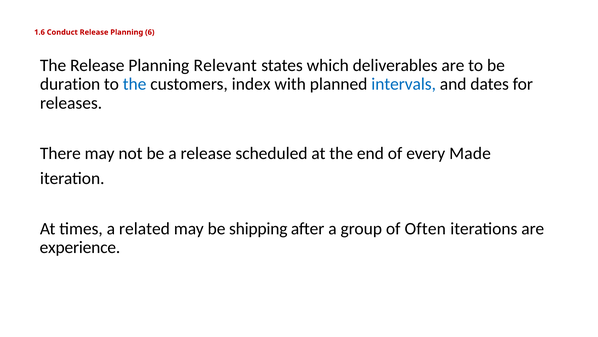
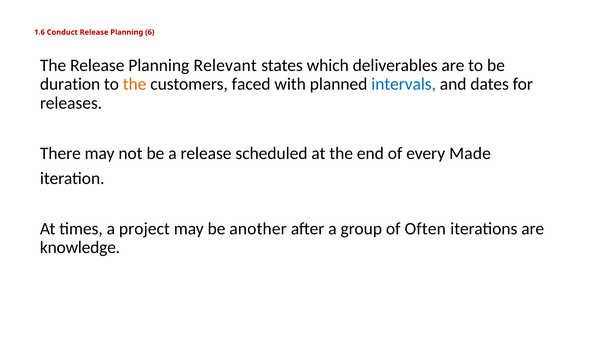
the colour: blue -> orange (135, 84)
index: index -> faced (251, 84)
related: related -> project (144, 228)
shipping: shipping -> another (258, 228)
experience: experience -> knowledge (80, 247)
